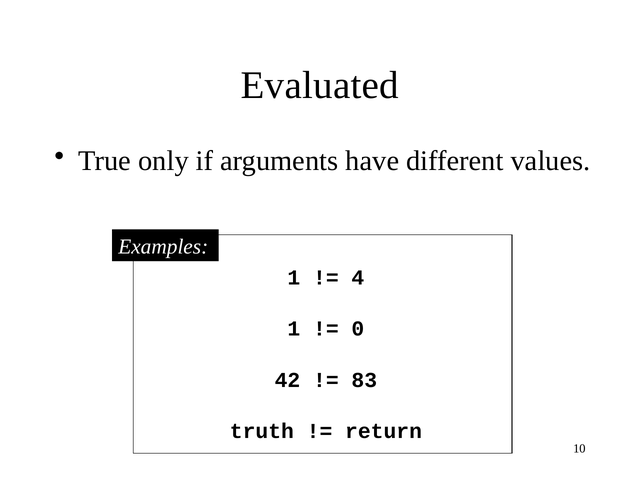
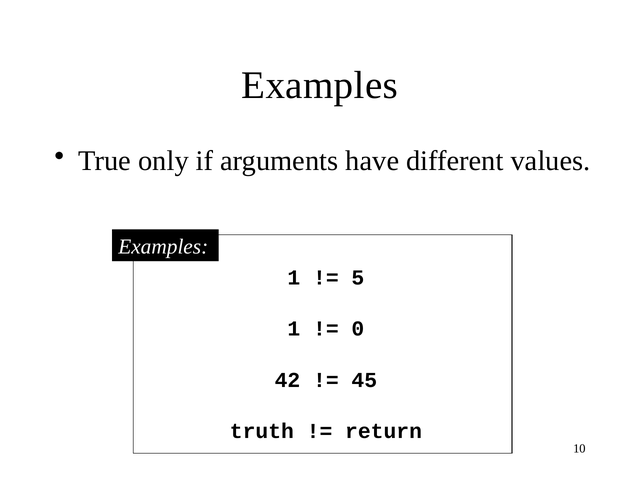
Evaluated: Evaluated -> Examples (320, 85)
4: 4 -> 5 (358, 278)
83: 83 -> 45 (364, 380)
